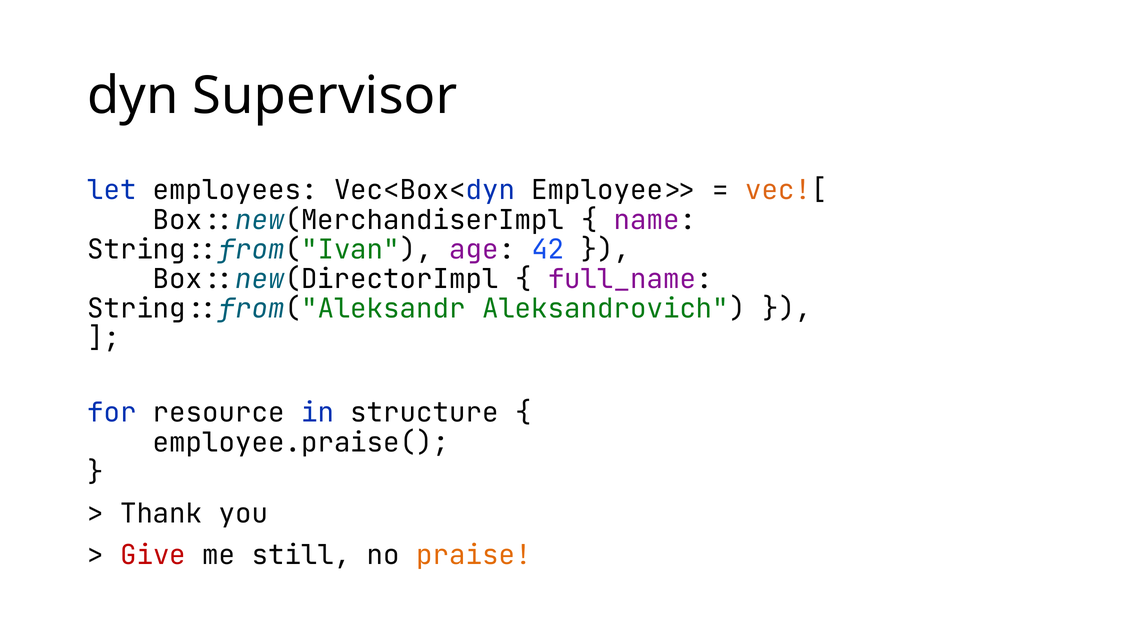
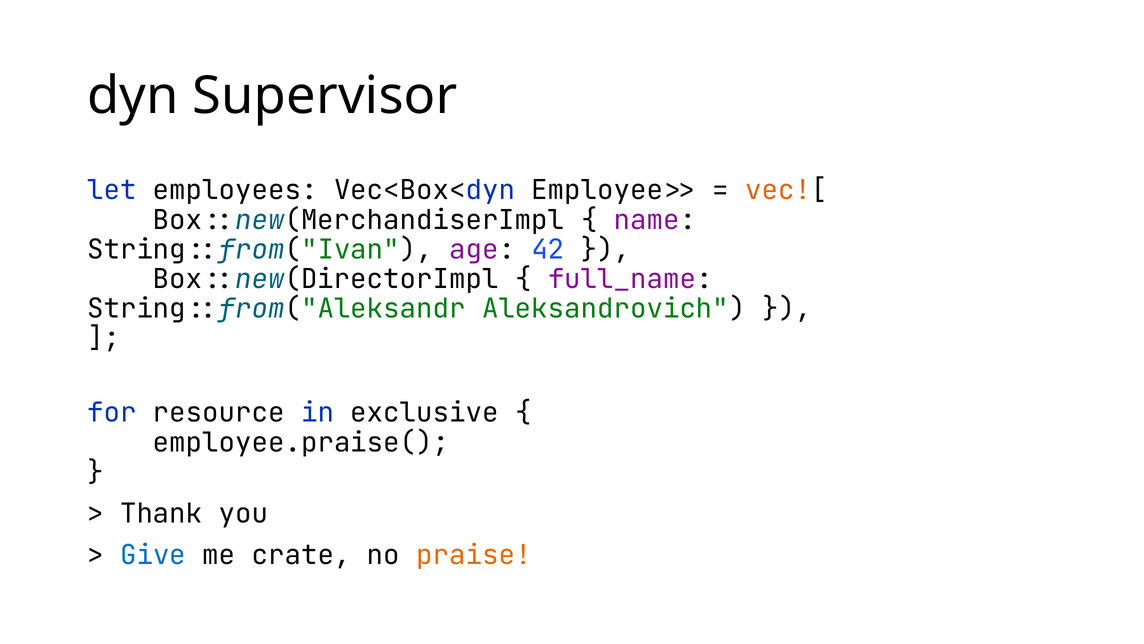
structure: structure -> exclusive (424, 413)
Give colour: red -> blue (153, 555)
still: still -> crate (301, 555)
